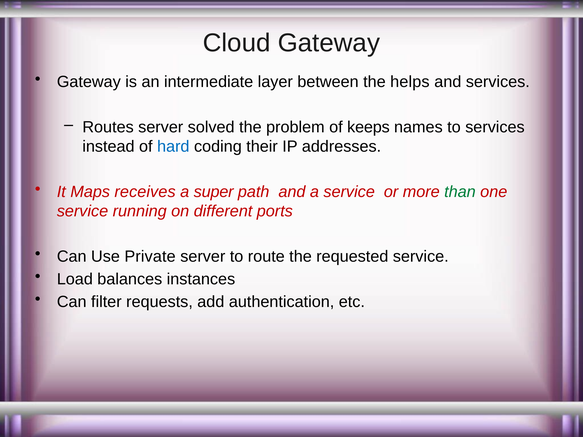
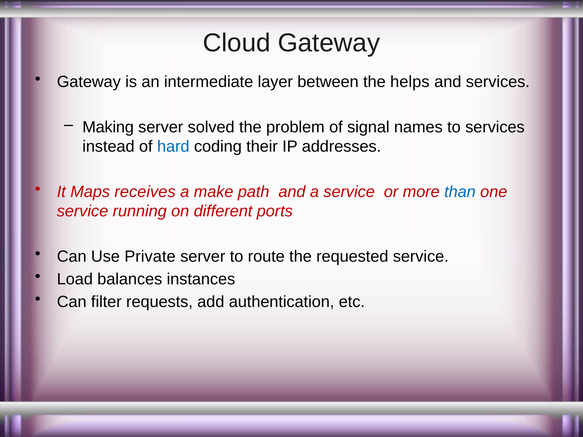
Routes: Routes -> Making (108, 127)
keeps: keeps -> signal (368, 127)
super: super -> make (214, 192)
than colour: green -> blue (460, 192)
